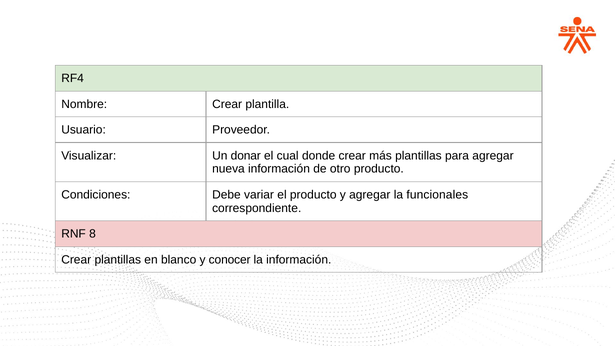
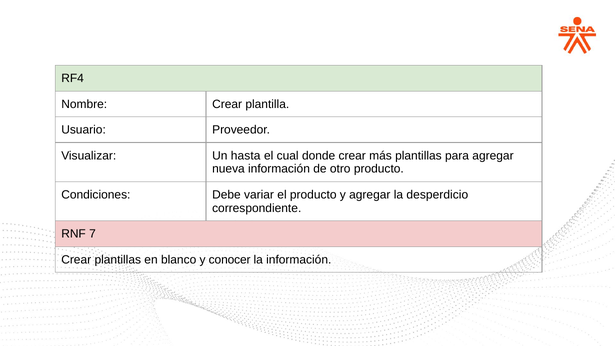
donar: donar -> hasta (246, 156)
funcionales: funcionales -> desperdicio (437, 195)
8: 8 -> 7 (92, 234)
